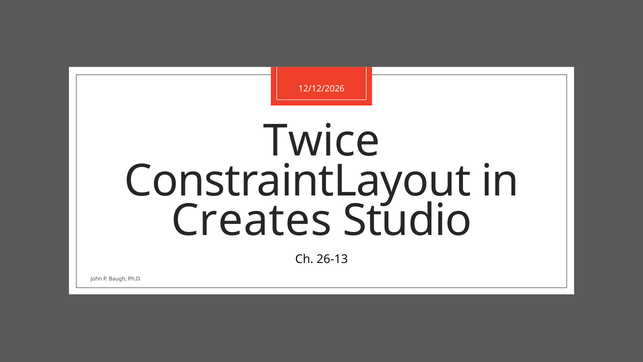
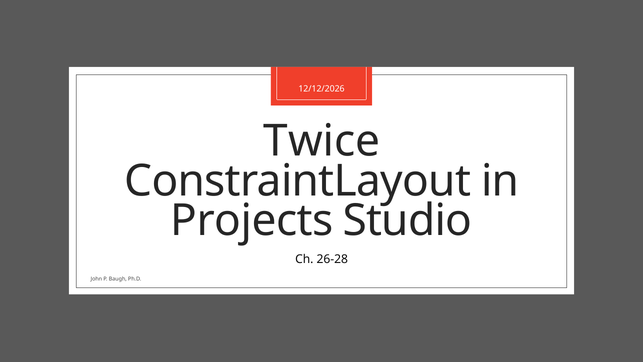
Creates: Creates -> Projects (252, 220)
26-13: 26-13 -> 26-28 (332, 259)
